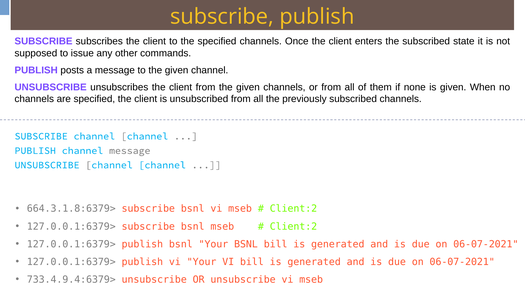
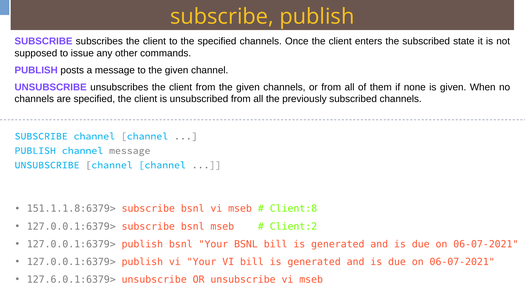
664.3.1.8:6379>: 664.3.1.8:6379> -> 151.1.1.8:6379> (71, 209)
Client:2: Client:2 -> Client:8 (293, 209)
733.4.9.4:6379>: 733.4.9.4:6379> -> 127.6.0.1:6379> (71, 280)
